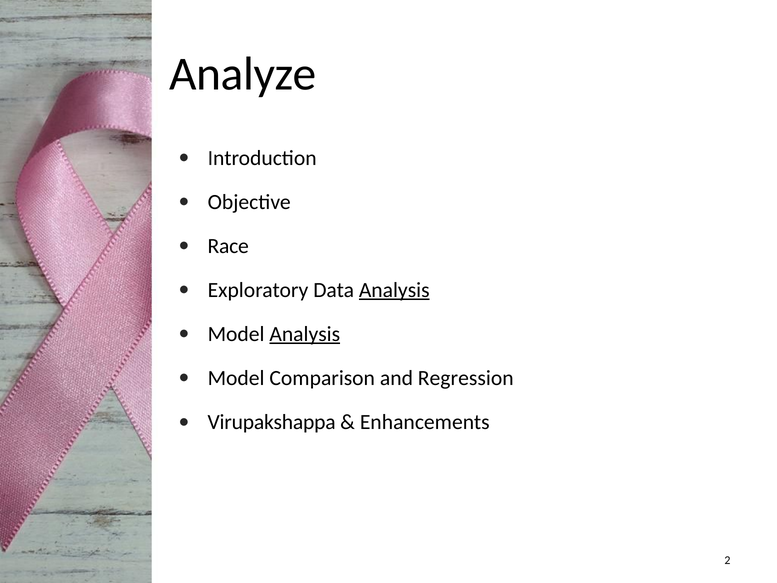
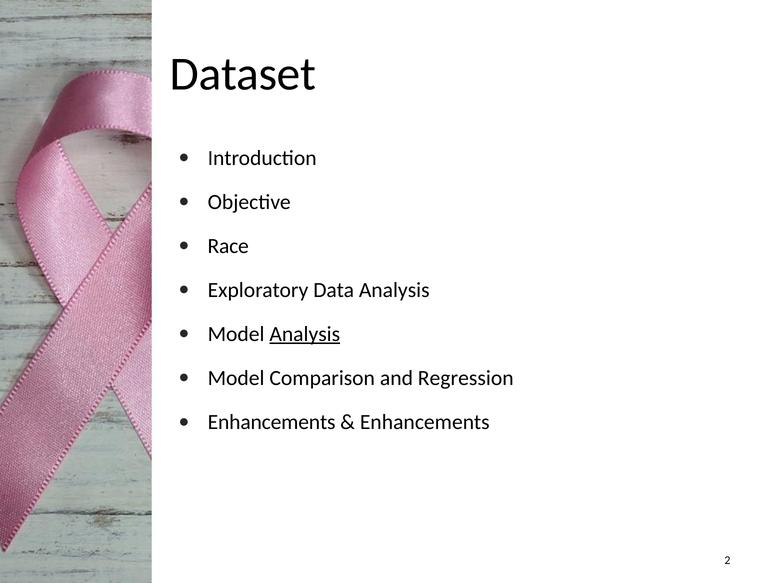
Analyze: Analyze -> Dataset (243, 74)
Analysis underline: present -> none (394, 290)
Virupakshappa: Virupakshappa -> Enhancements (272, 422)
